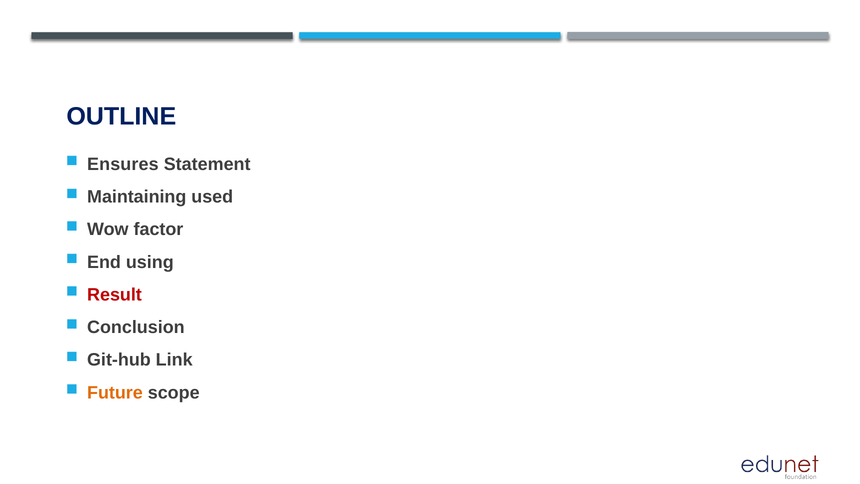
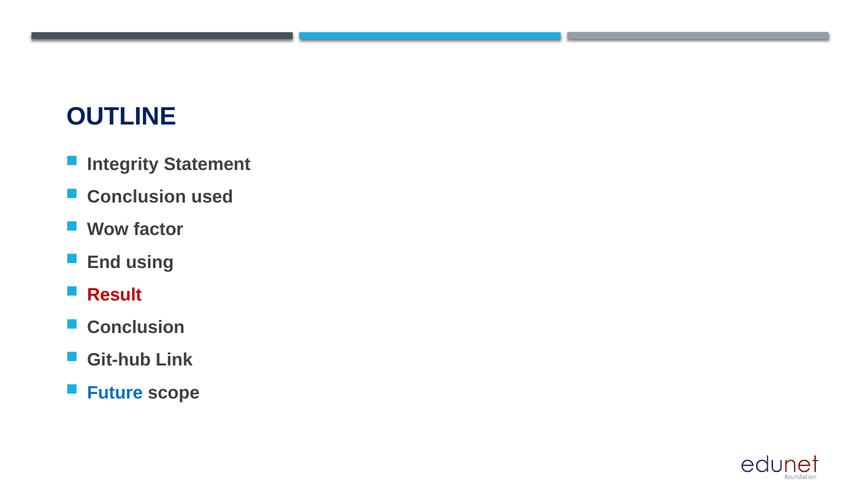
Ensures: Ensures -> Integrity (123, 164)
Maintaining: Maintaining -> Conclusion (137, 197)
Future colour: orange -> blue (115, 392)
